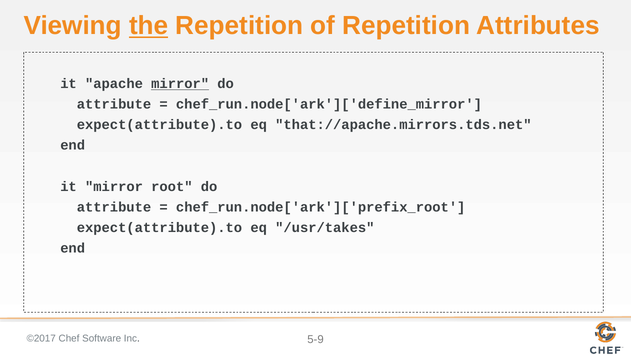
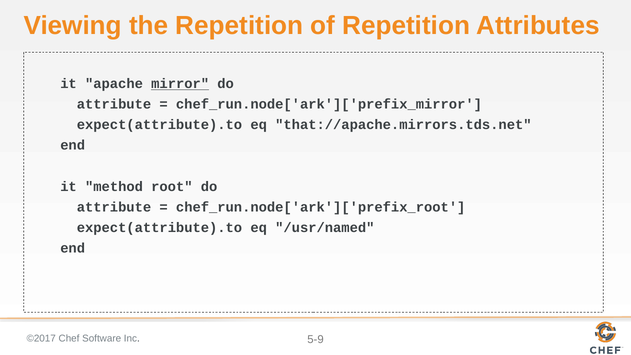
the underline: present -> none (149, 26)
chef_run.node['ark']['define_mirror: chef_run.node['ark']['define_mirror -> chef_run.node['ark']['prefix_mirror (329, 104)
it mirror: mirror -> method (114, 186)
/usr/takes: /usr/takes -> /usr/named (325, 227)
